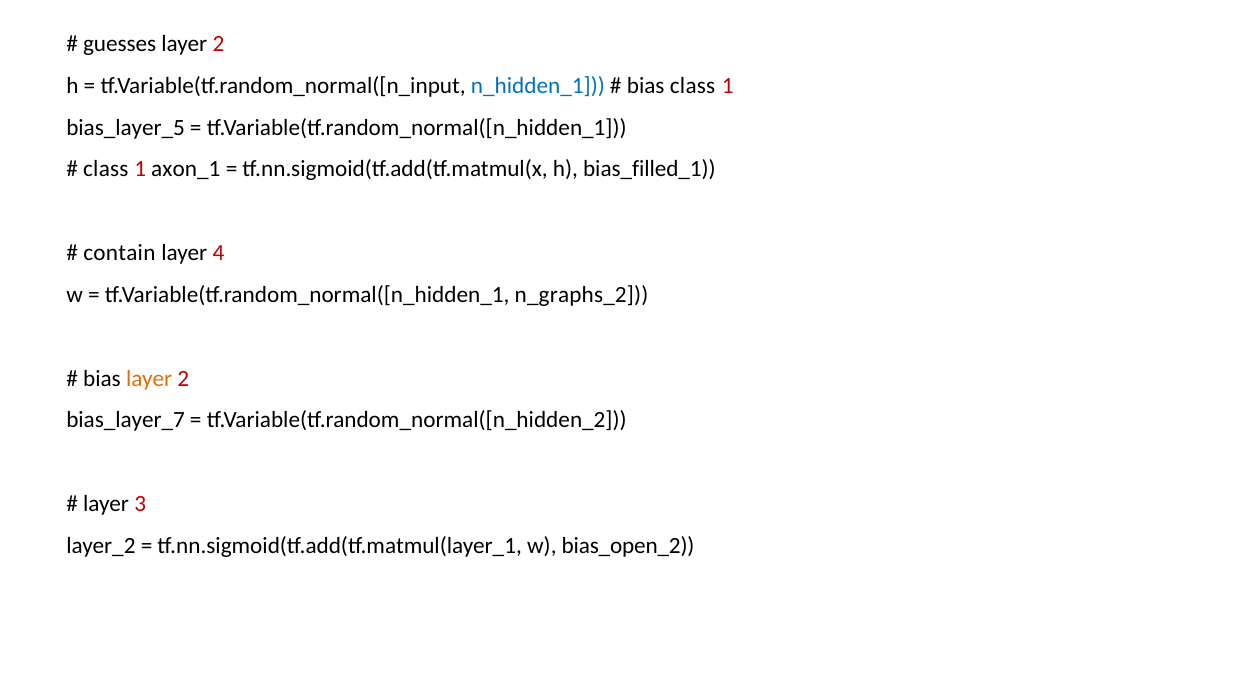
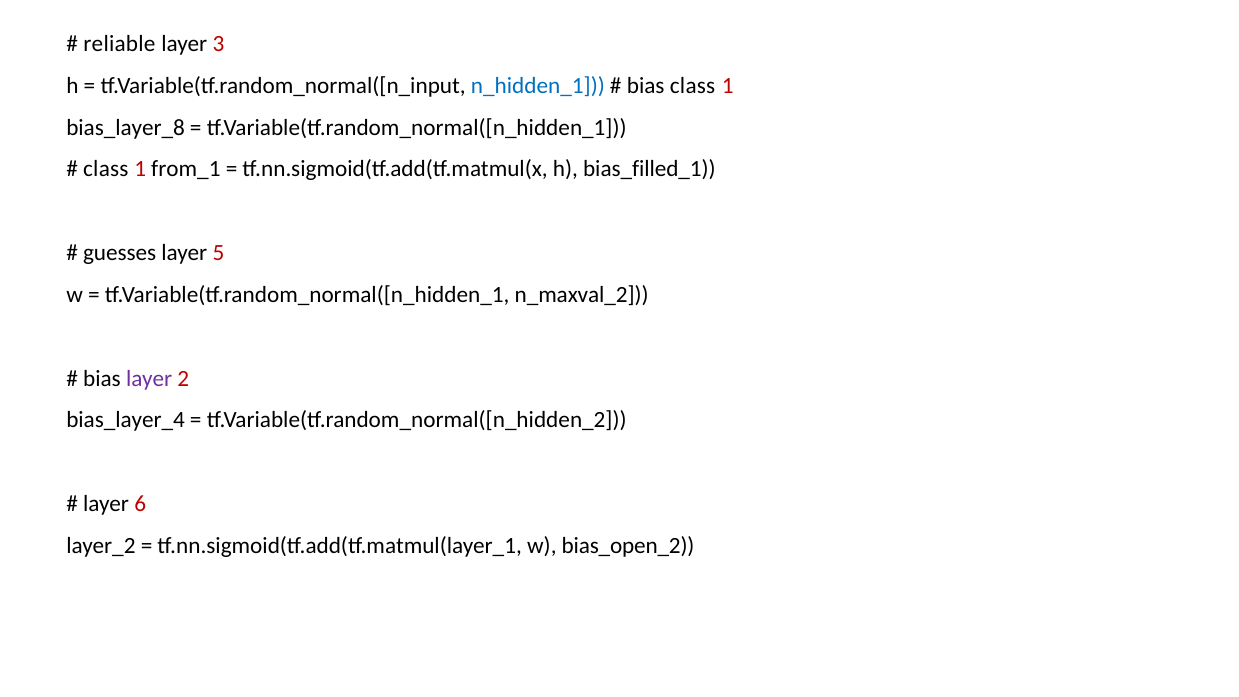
guesses: guesses -> reliable (119, 44)
2: 2 -> 3 (218, 44)
bias_layer_5: bias_layer_5 -> bias_layer_8 (126, 127)
axon_1: axon_1 -> from_1 (186, 169)
contain: contain -> guesses (120, 253)
4: 4 -> 5 (218, 253)
n_graphs_2: n_graphs_2 -> n_maxval_2 (582, 295)
layer colour: orange -> purple (149, 378)
bias_layer_7: bias_layer_7 -> bias_layer_4 (126, 420)
3: 3 -> 6 (140, 504)
